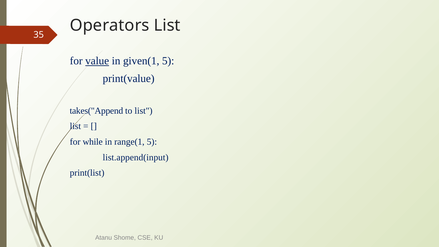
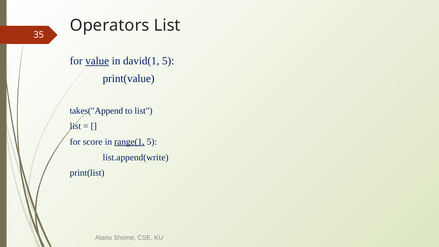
given(1: given(1 -> david(1 (141, 61)
while: while -> score (93, 142)
range(1 underline: none -> present (129, 142)
list.append(input: list.append(input -> list.append(write (136, 157)
